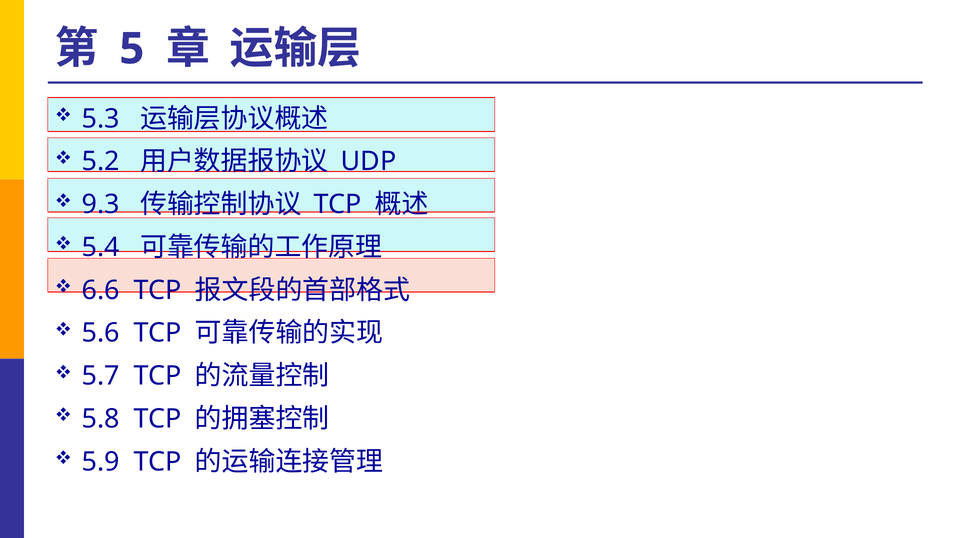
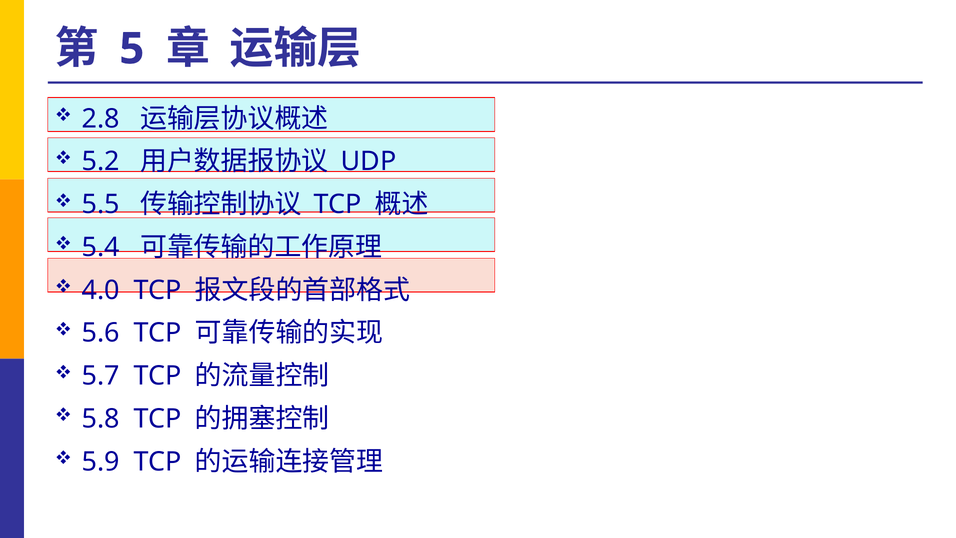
5.3: 5.3 -> 2.8 (101, 119)
9.3: 9.3 -> 5.5 (101, 204)
6.6: 6.6 -> 4.0 (101, 290)
